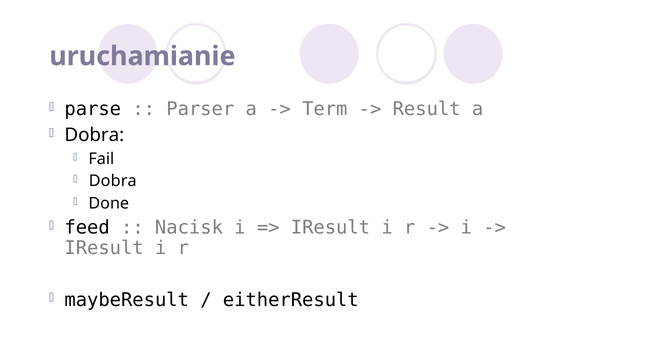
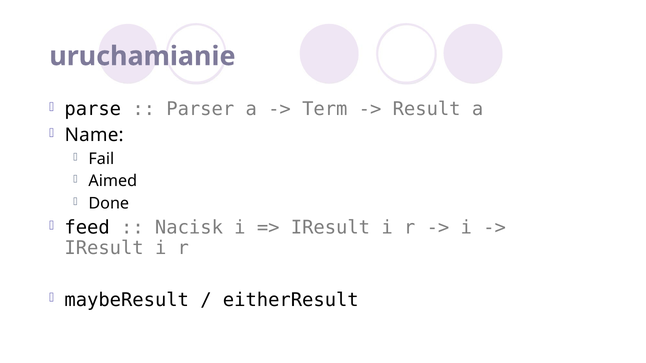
Dobra: Dobra -> Name (94, 135)
Dobra: Dobra -> Aimed (113, 181)
